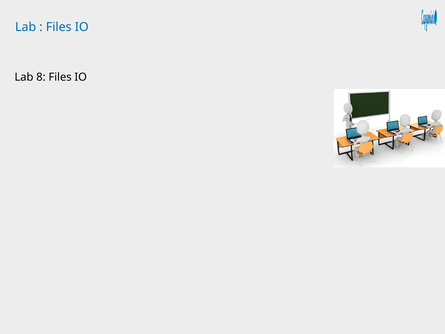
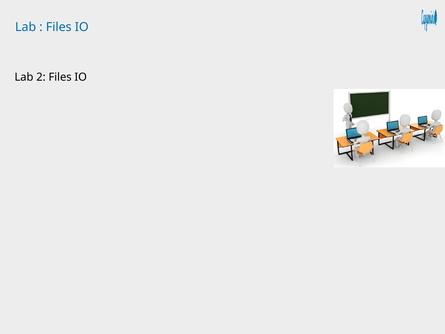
8: 8 -> 2 (41, 77)
